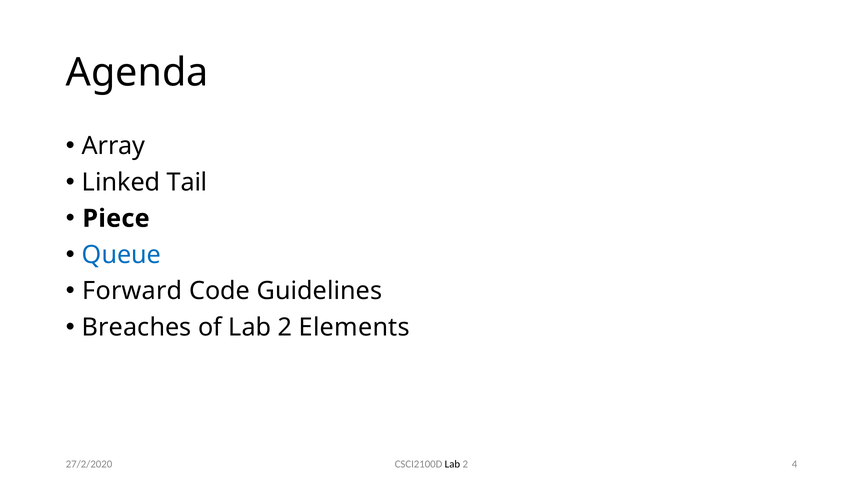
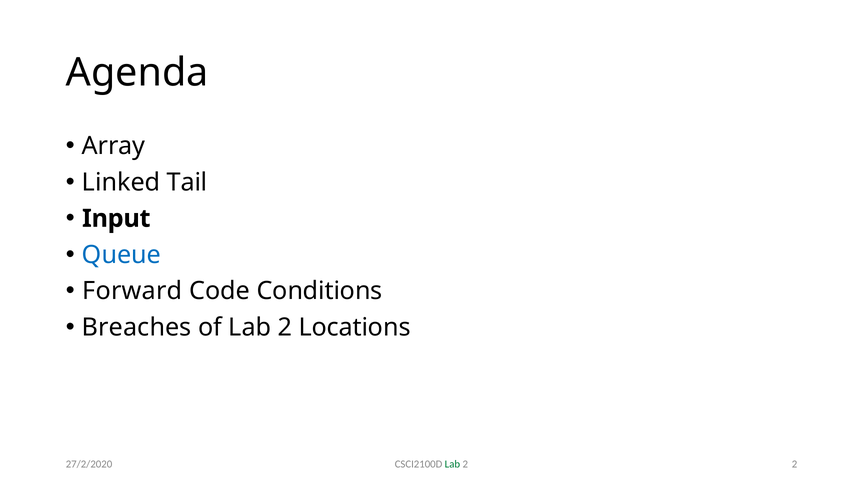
Piece: Piece -> Input (116, 218)
Guidelines: Guidelines -> Conditions (320, 291)
Elements: Elements -> Locations (355, 327)
Lab colour: black -> green (452, 463)
2 4: 4 -> 2 (795, 463)
